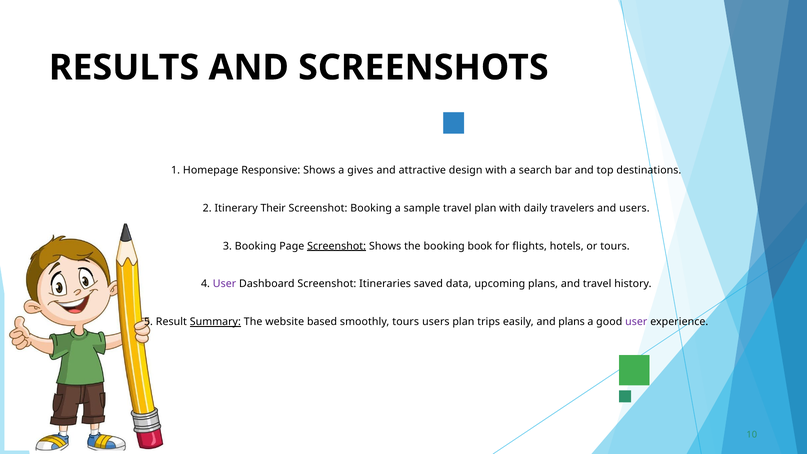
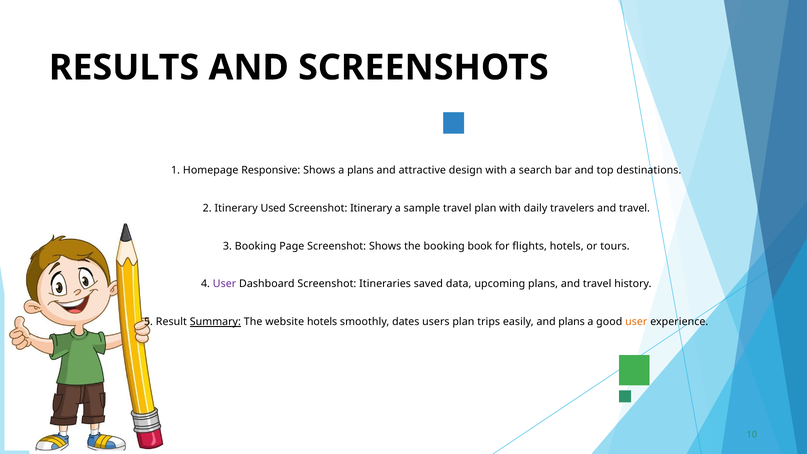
a gives: gives -> plans (360, 170)
Their: Their -> Used (273, 208)
Screenshot Booking: Booking -> Itinerary (371, 208)
users: users -> travel (634, 208)
Screenshot underline: present -> none (337, 246)
website based: based -> hotels (322, 322)
smoothly tours: tours -> dates (406, 322)
user colour: purple -> orange (636, 322)
